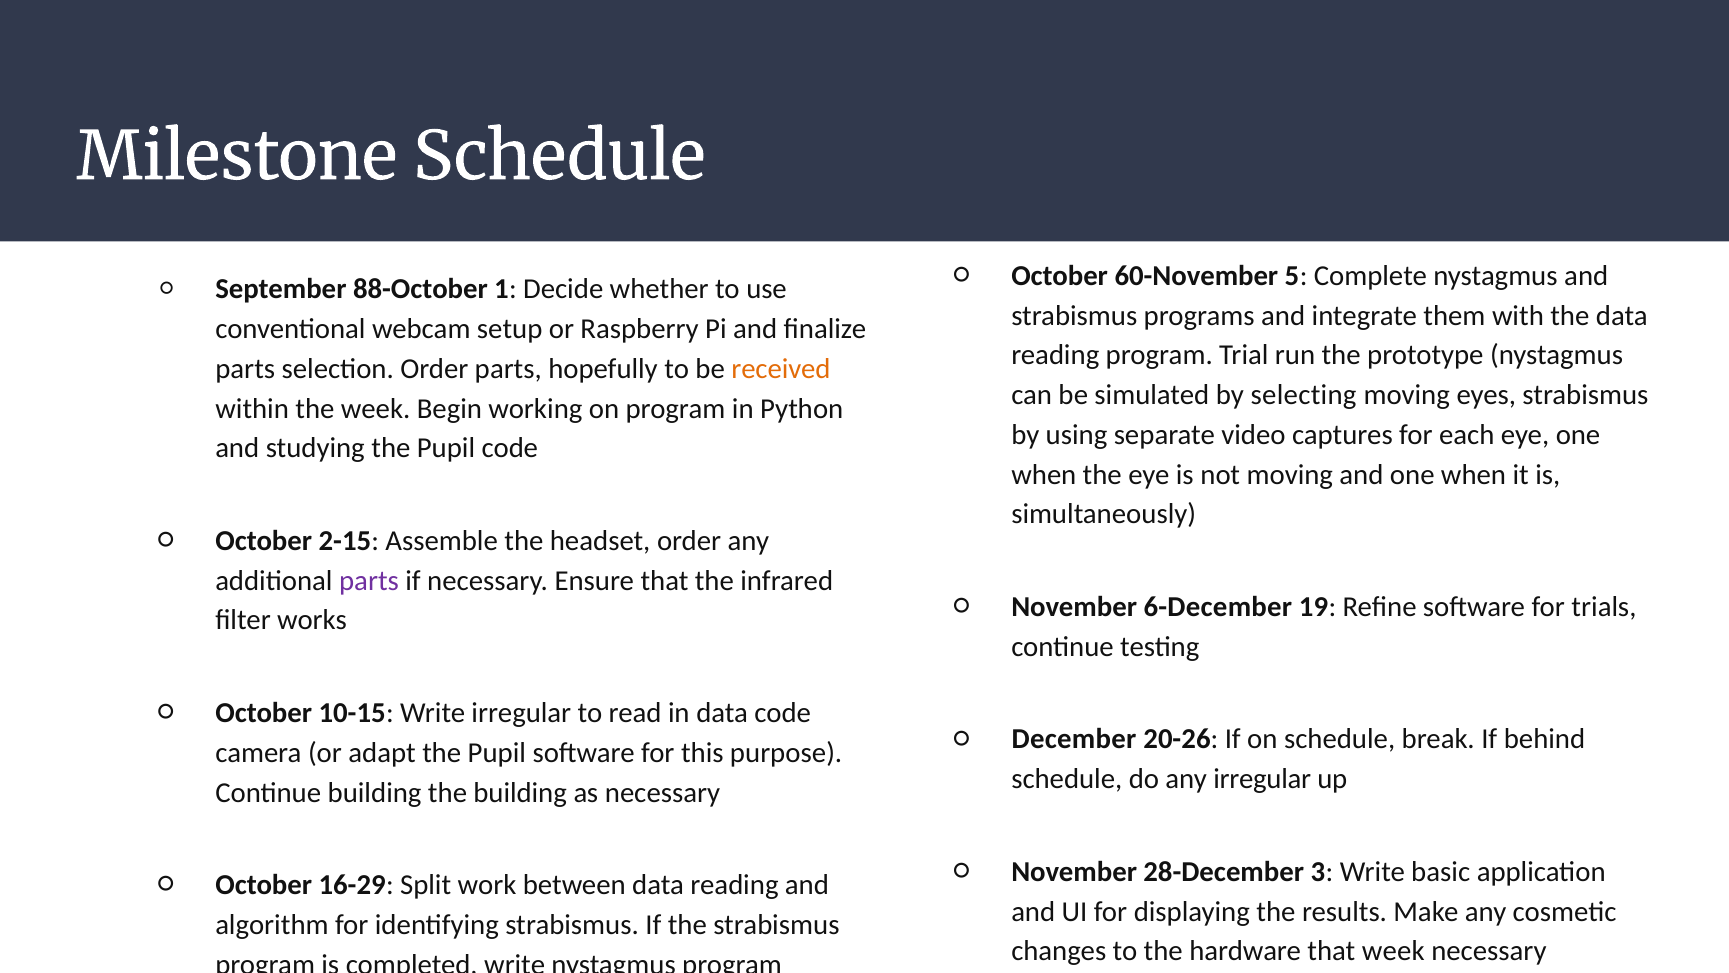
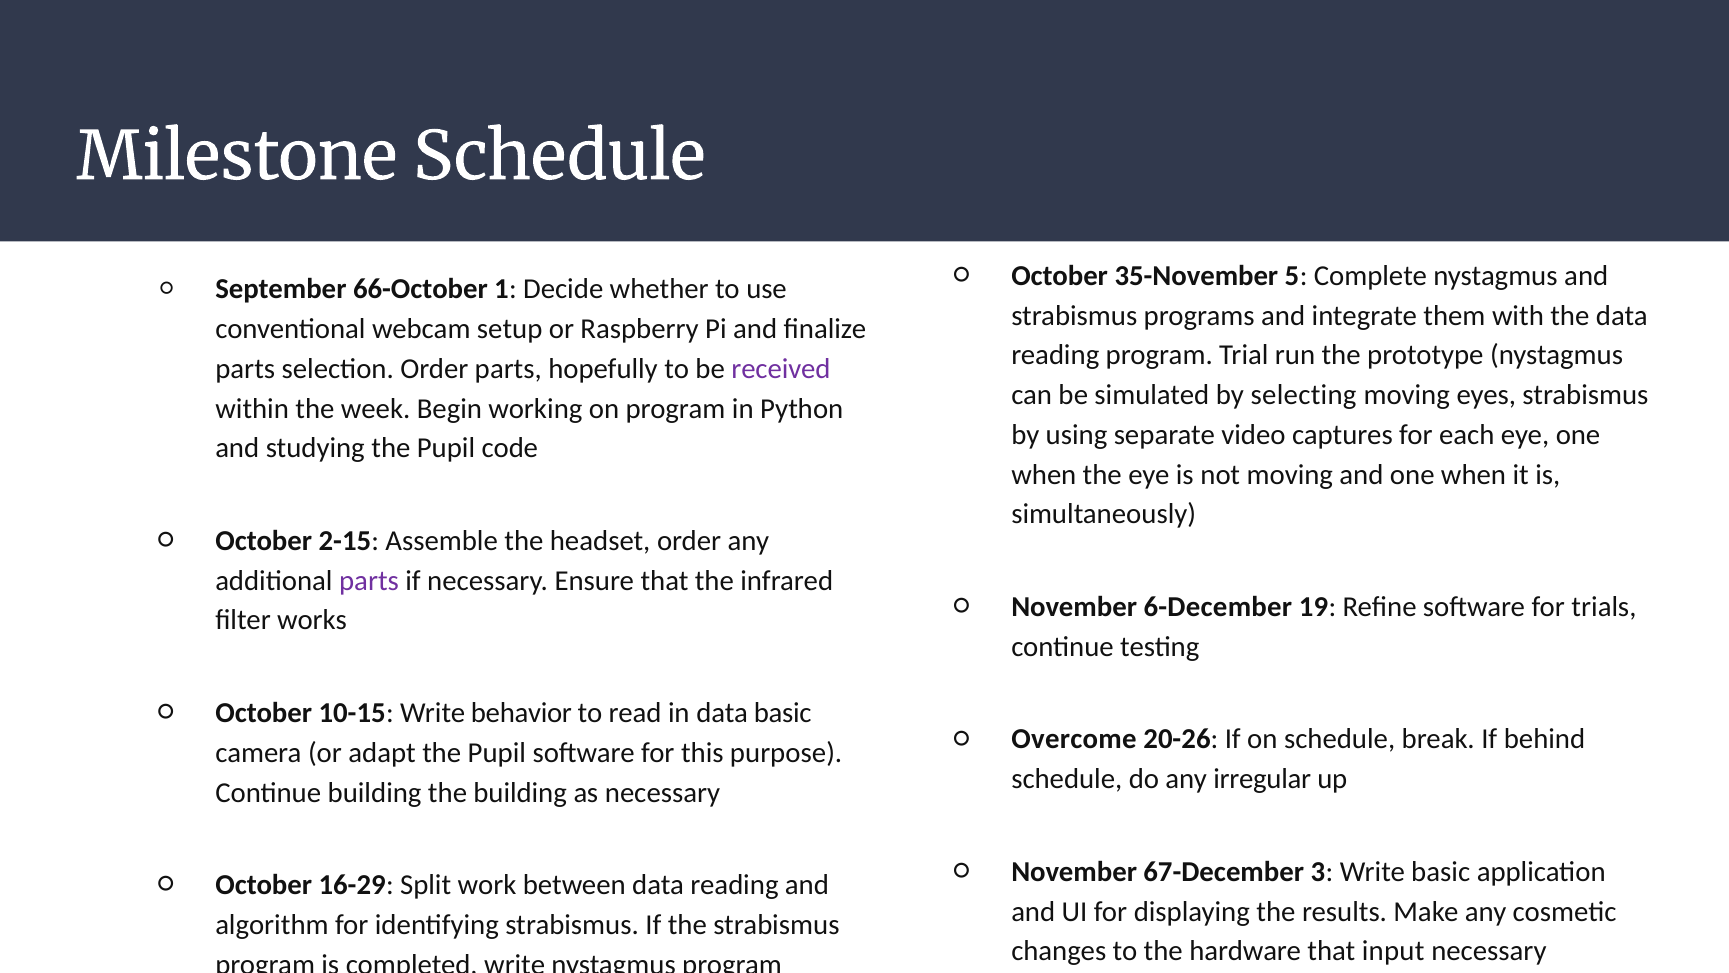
60-November: 60-November -> 35-November (1196, 276)
88-October: 88-October -> 66-October (420, 289)
received colour: orange -> purple (781, 369)
Write irregular: irregular -> behavior (521, 713)
data code: code -> basic (783, 713)
December: December -> Overcome (1074, 739)
28-December: 28-December -> 67-December (1224, 871)
that week: week -> input (1393, 951)
